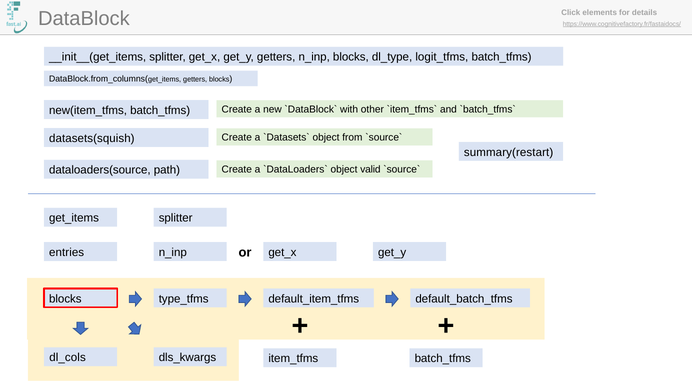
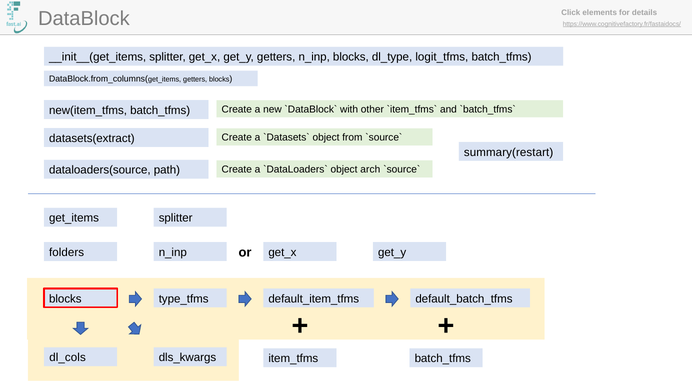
datasets(squish: datasets(squish -> datasets(extract (92, 138)
valid: valid -> arch (370, 170)
entries: entries -> folders (67, 253)
